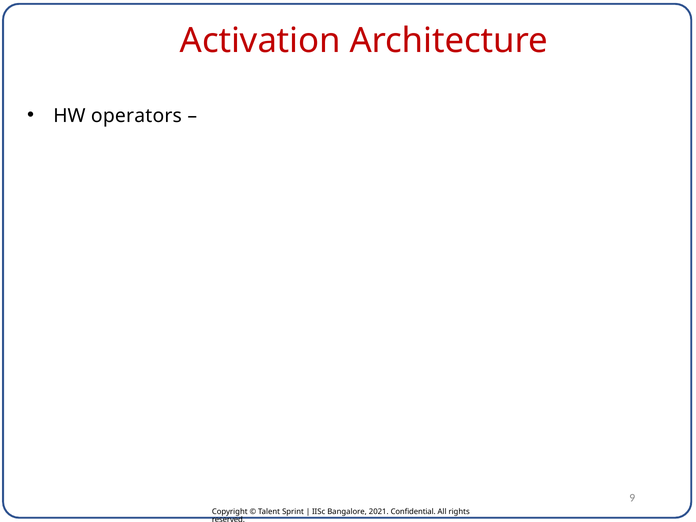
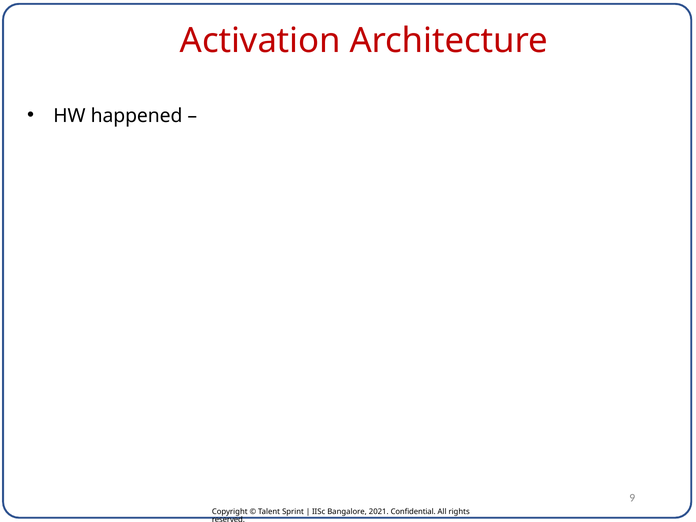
operators: operators -> happened (137, 116)
